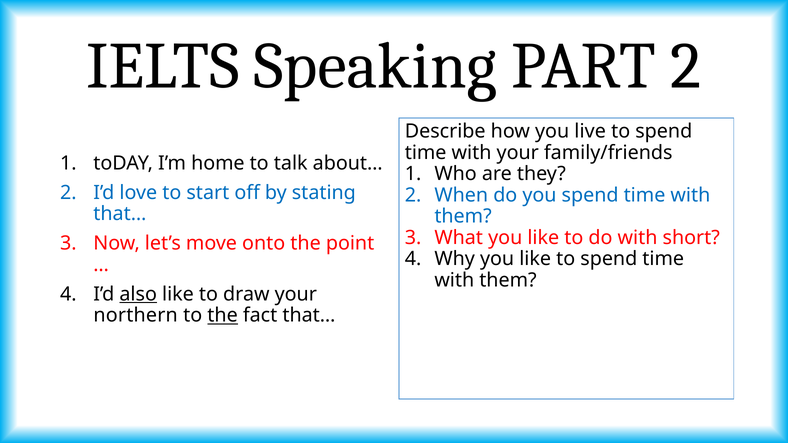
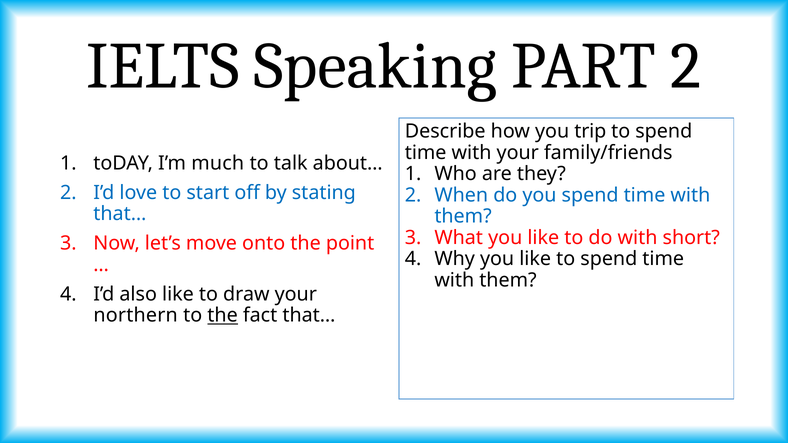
live: live -> trip (590, 131)
home: home -> much (218, 163)
also underline: present -> none (138, 294)
